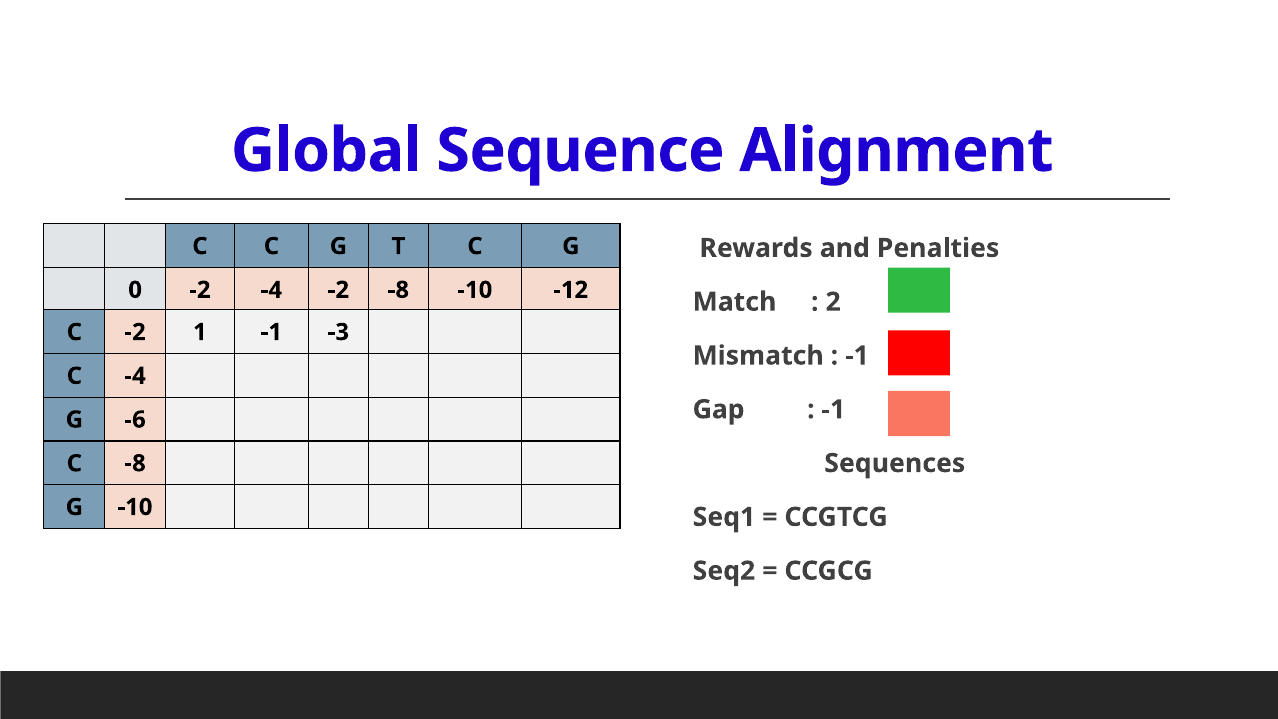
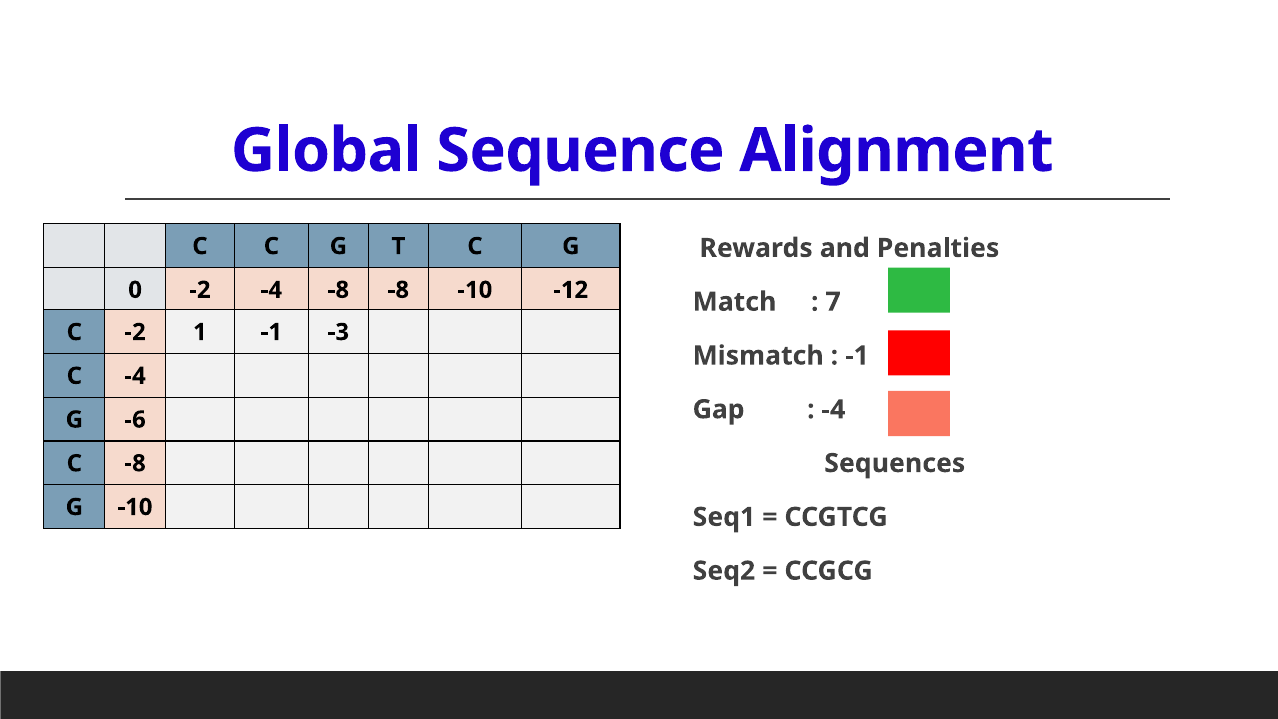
-4 -2: -2 -> -8 (338, 290)
2: 2 -> 7 (833, 302)
-1: -1 -> -4 (833, 409)
